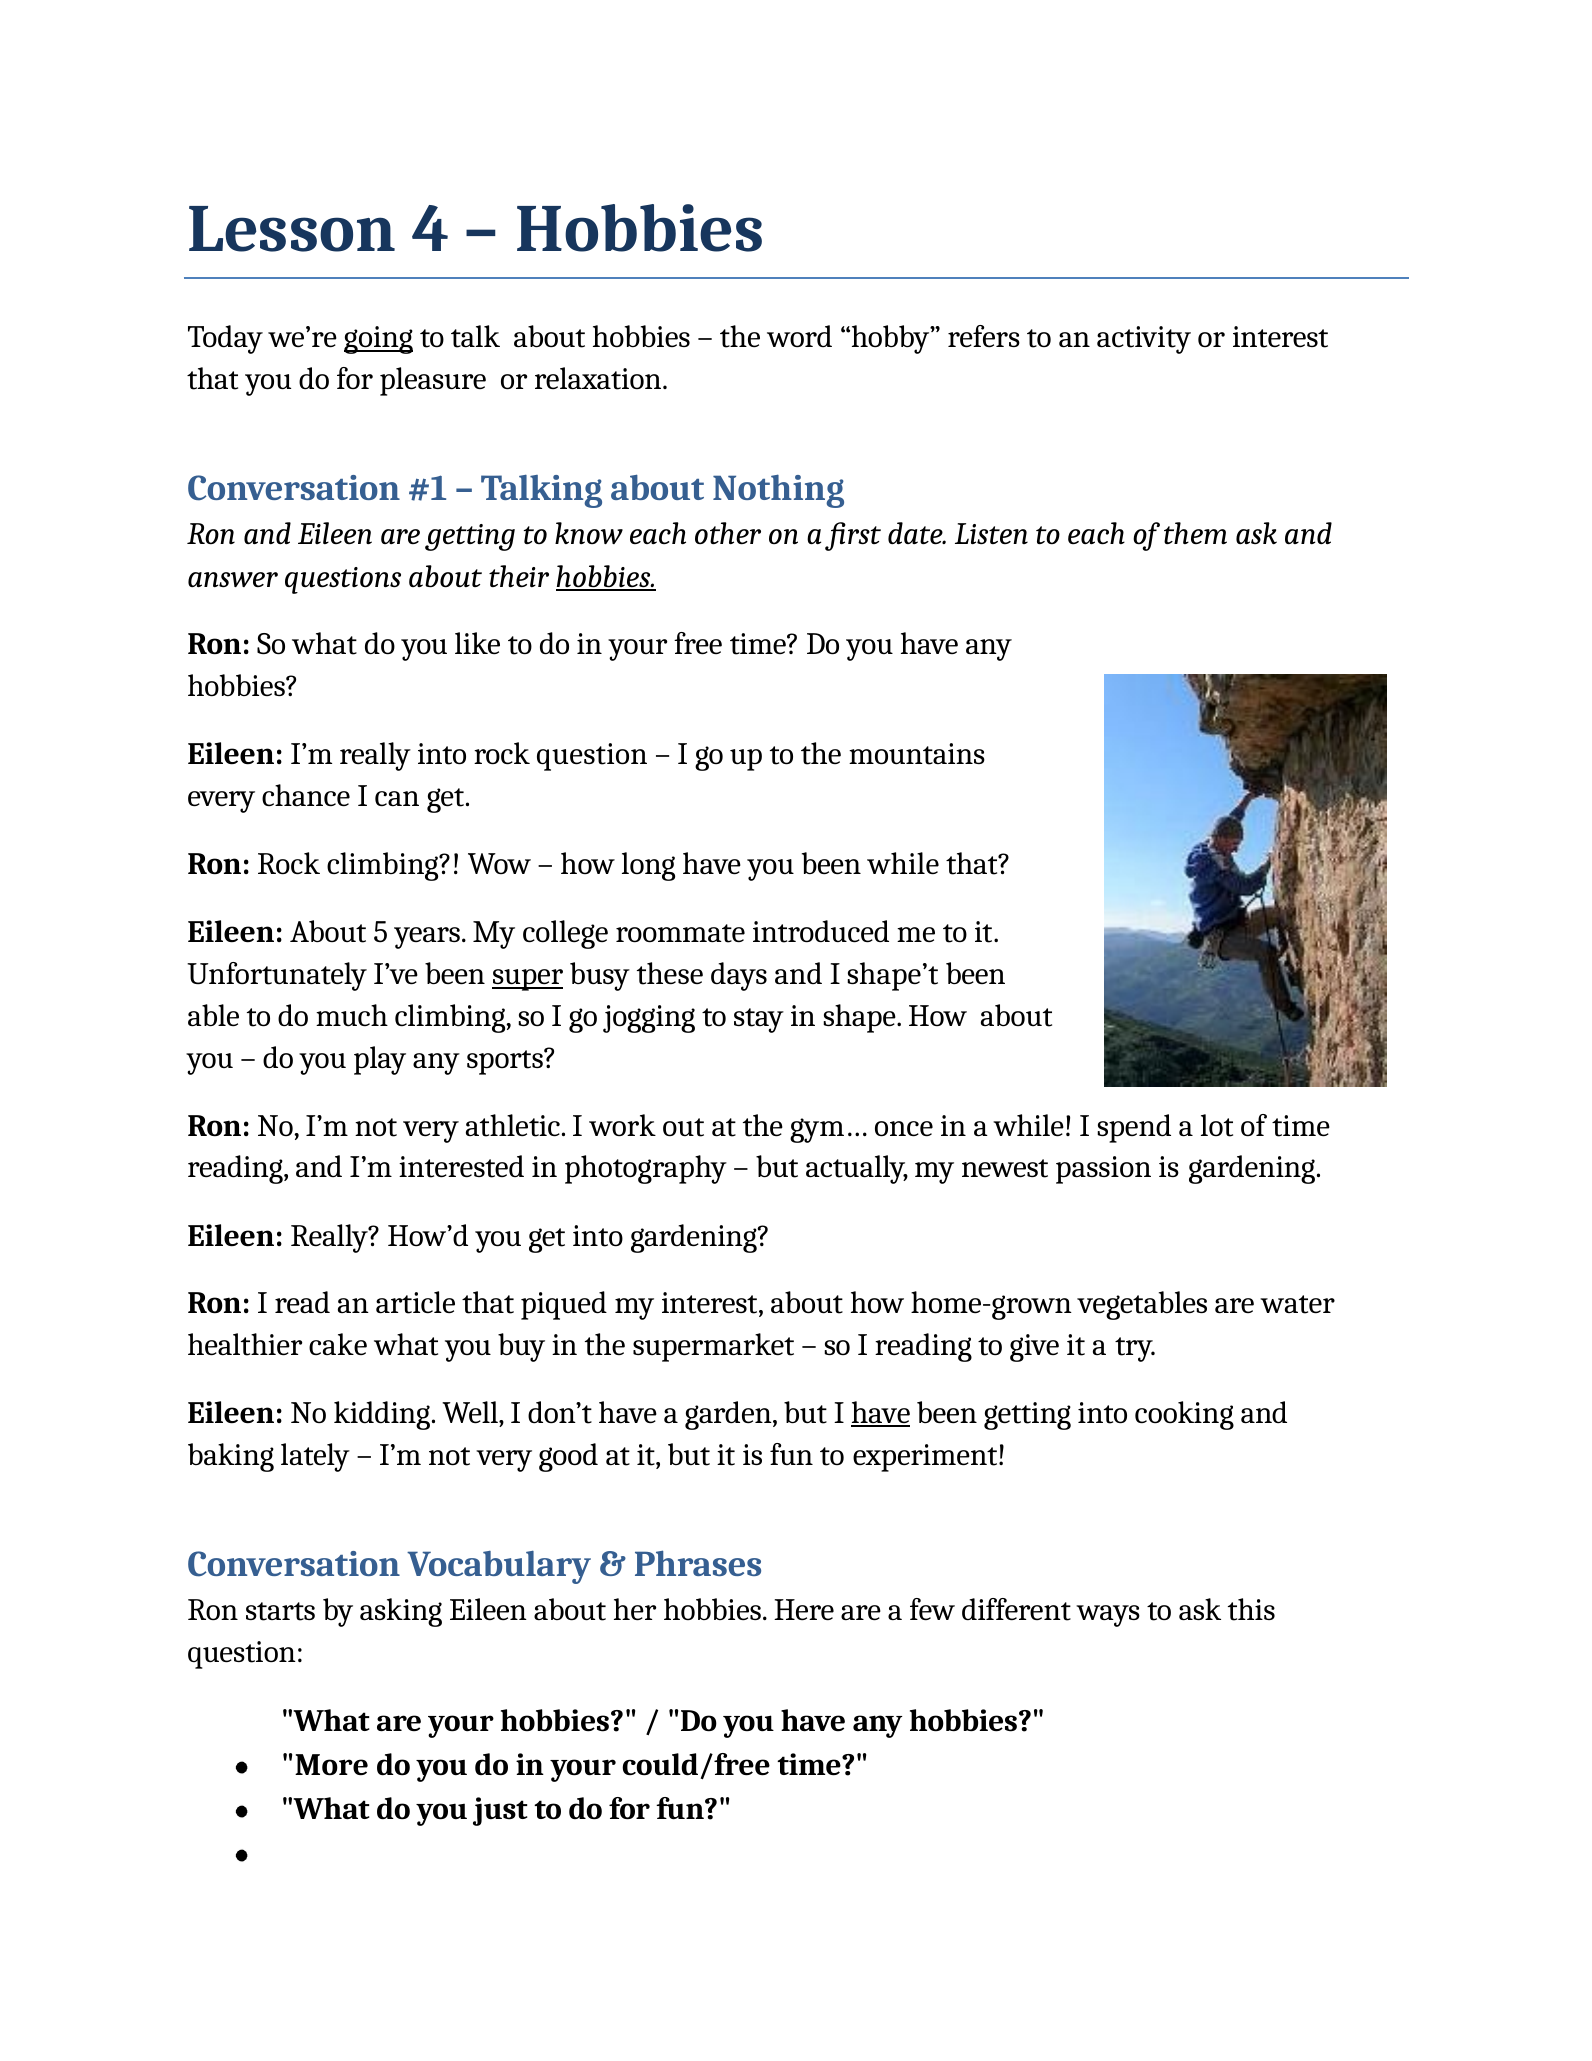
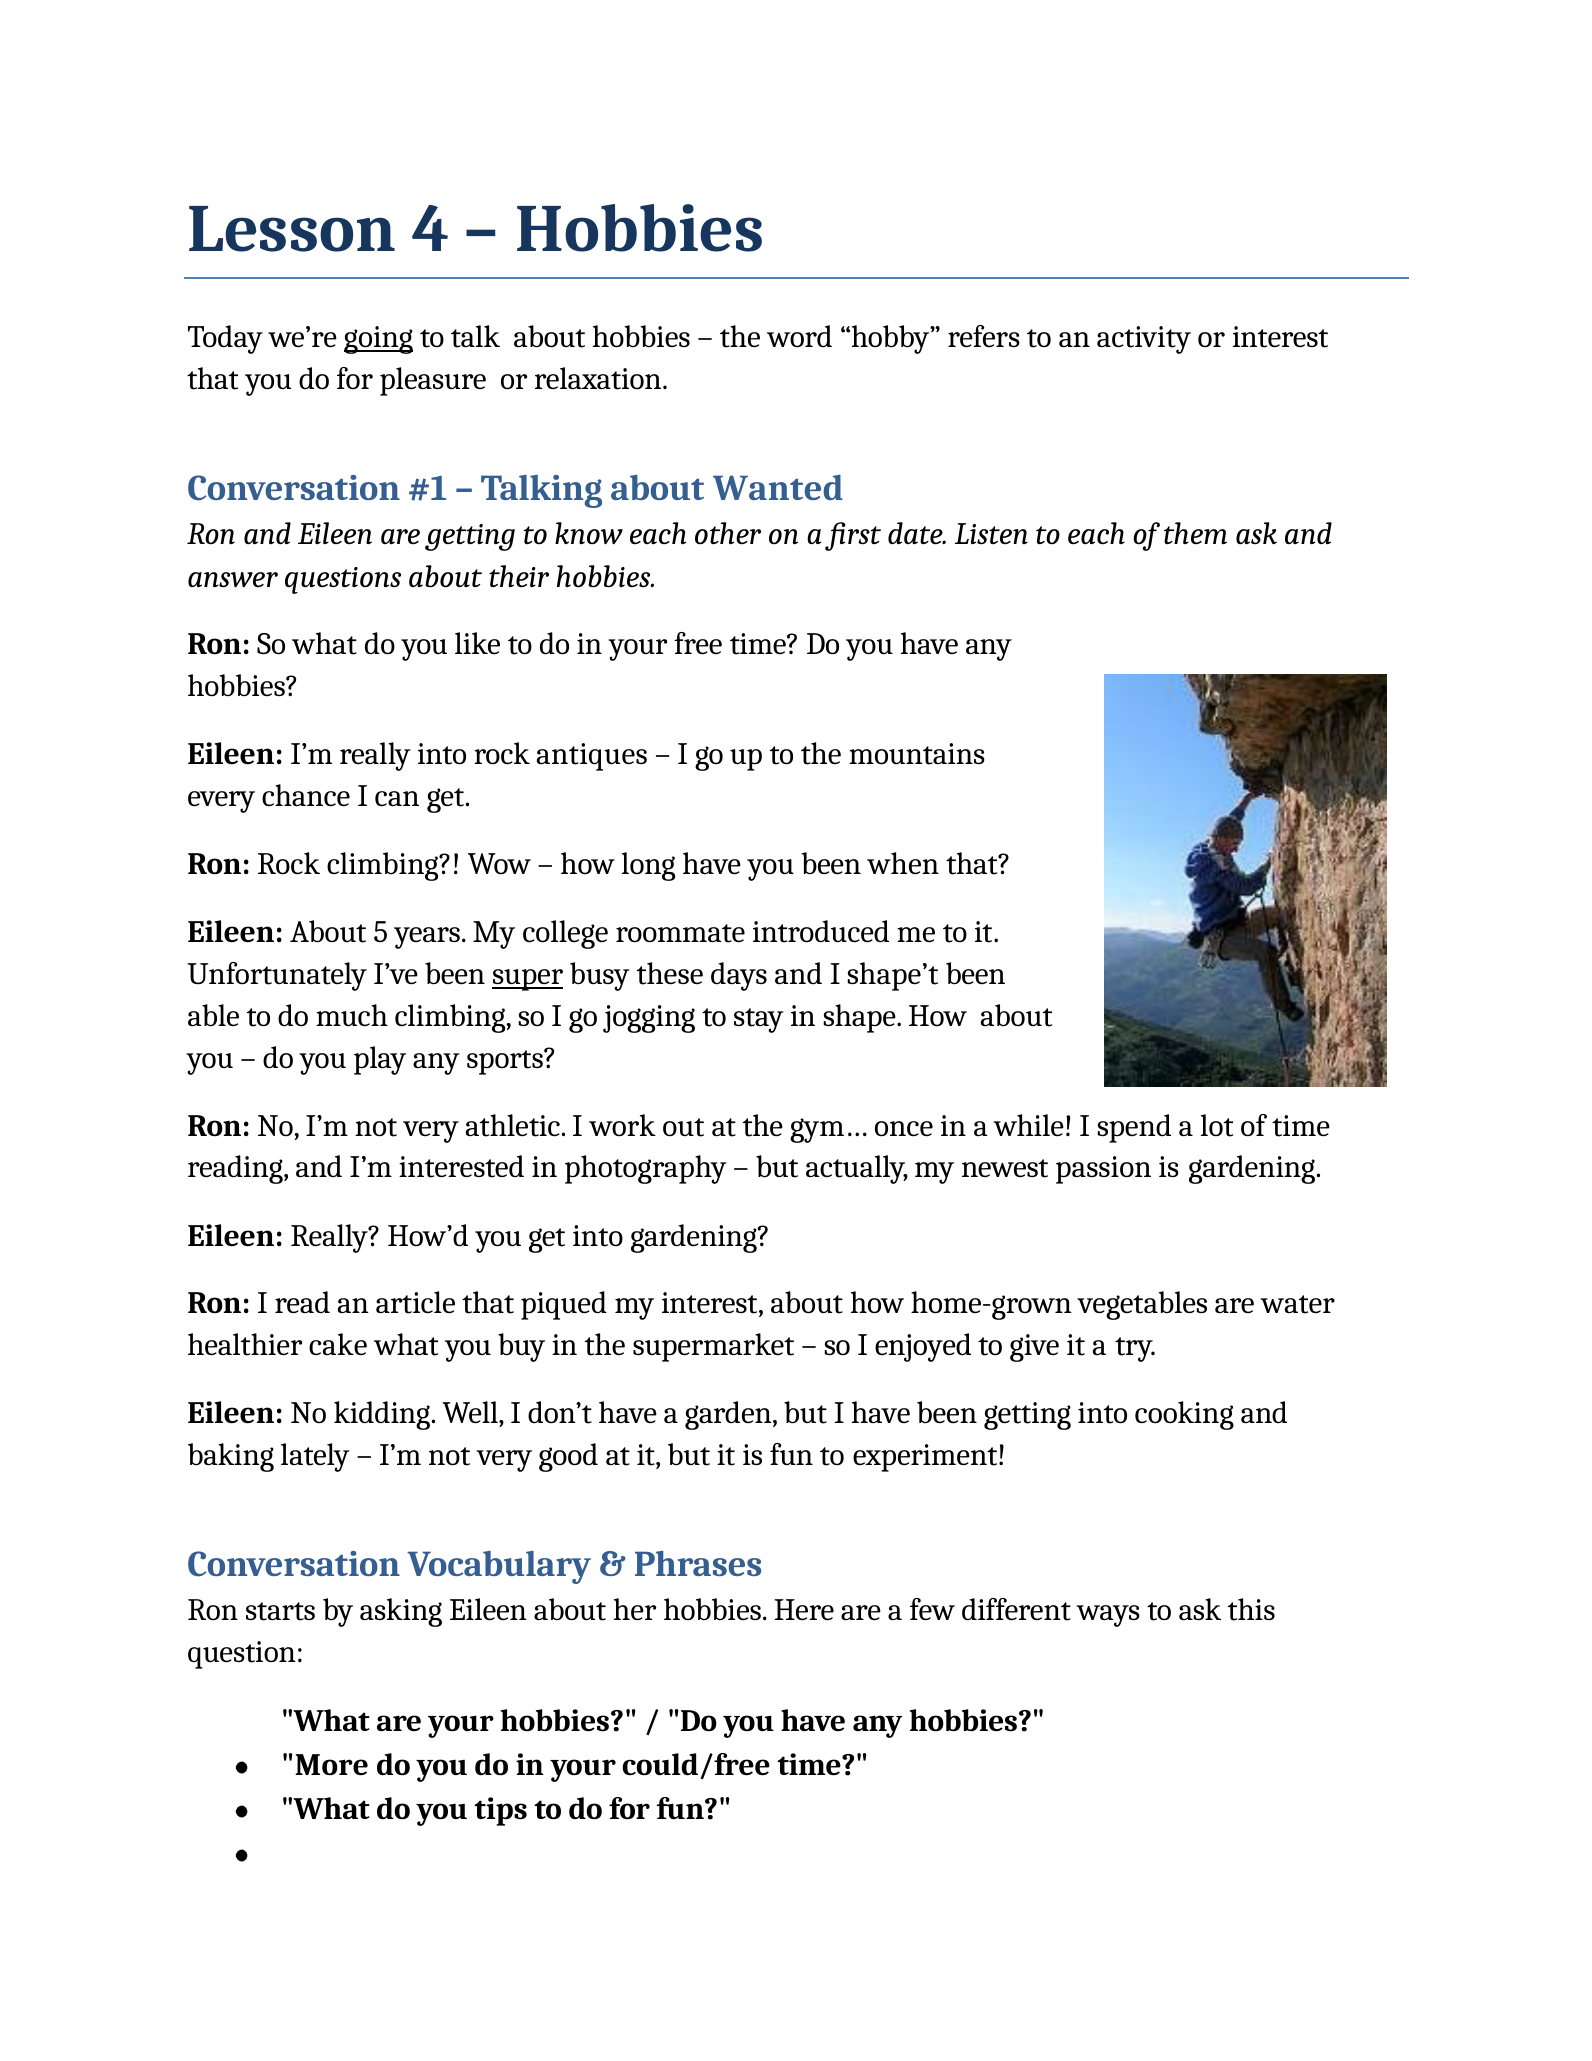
Nothing: Nothing -> Wanted (778, 489)
hobbies underline: present -> none (606, 577)
rock question: question -> antiques (592, 754)
been while: while -> when (904, 864)
I reading: reading -> enjoyed (923, 1345)
have underline: present -> none (881, 1412)
just: just -> tips (501, 1808)
